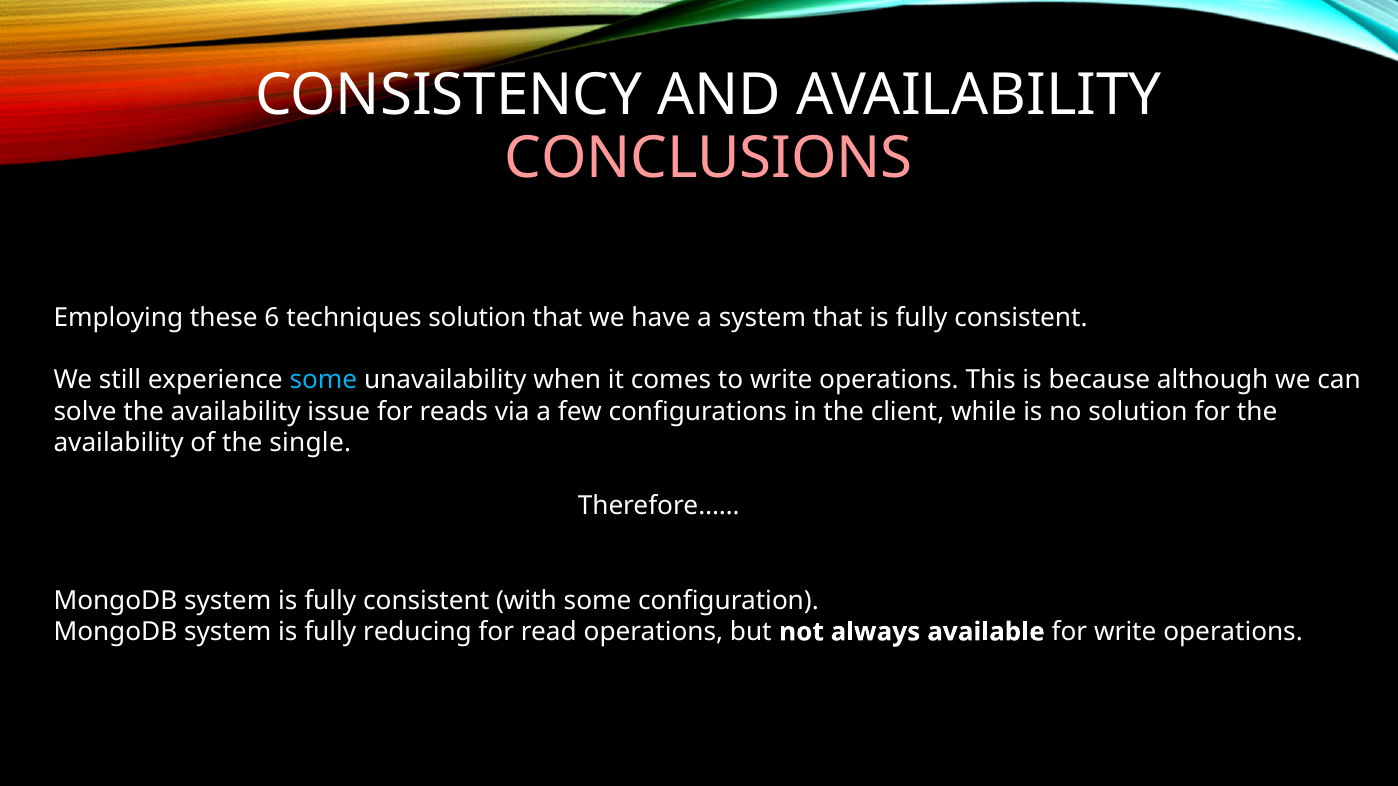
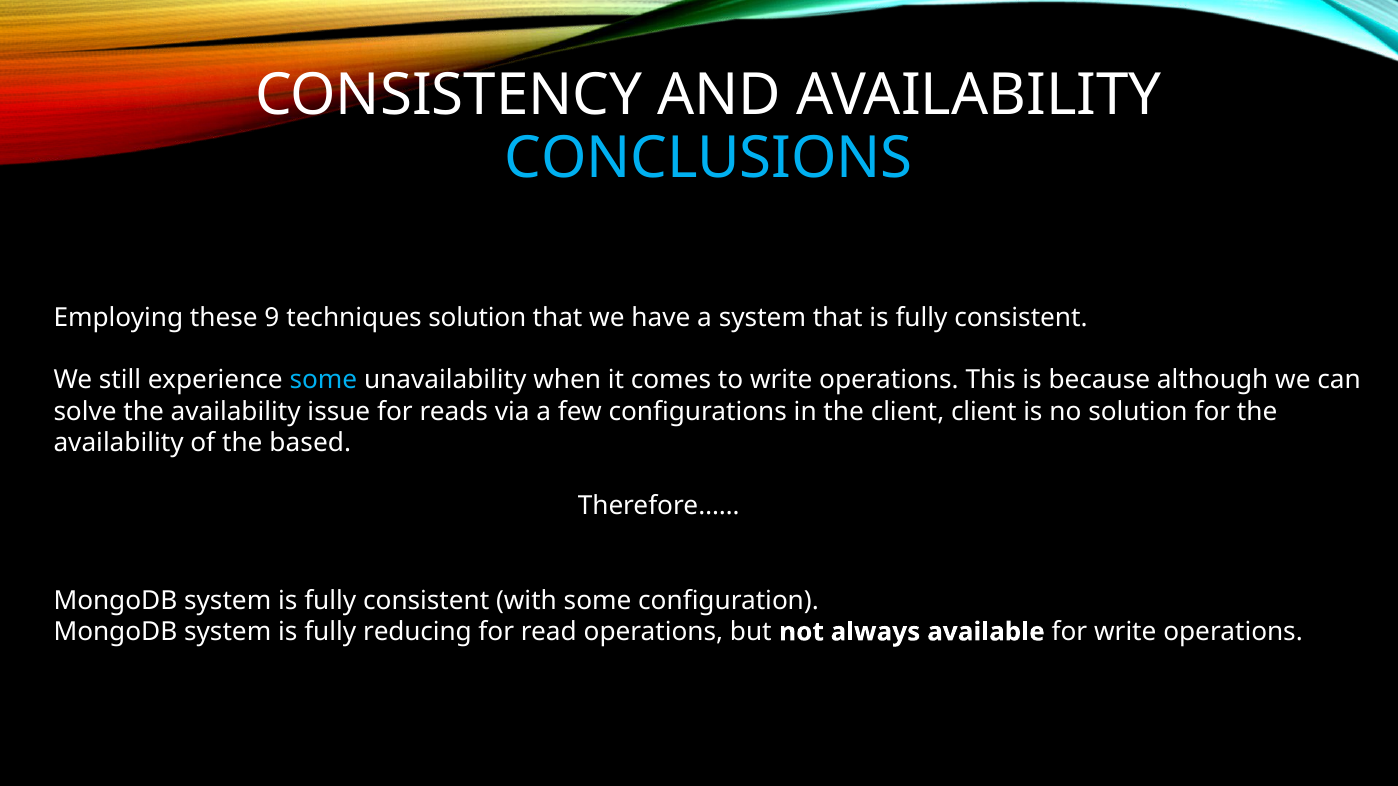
CONCLUSIONS colour: pink -> light blue (709, 158)
6: 6 -> 9 (272, 318)
client while: while -> client (984, 412)
single: single -> based (310, 443)
